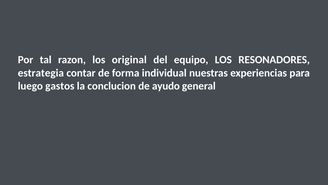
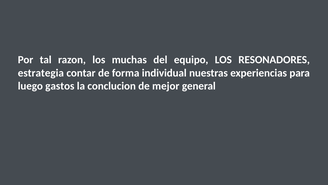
original: original -> muchas (129, 60)
ayudo: ayudo -> mejor (166, 86)
